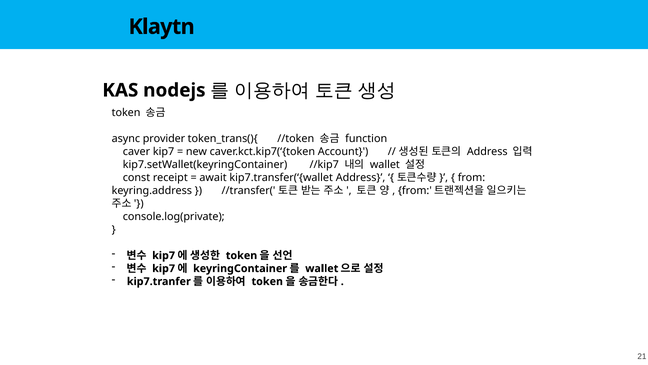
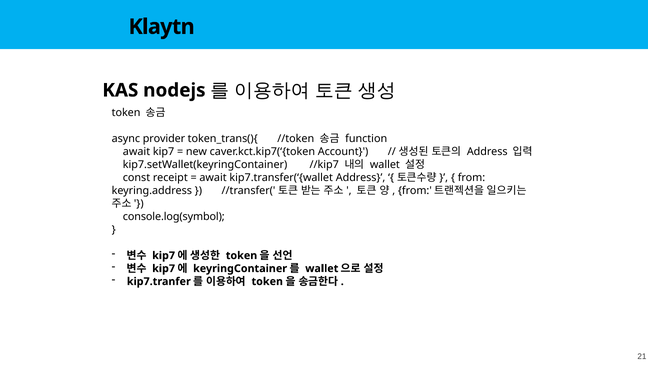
caver: caver -> await (136, 152)
console.log(private: console.log(private -> console.log(symbol (174, 216)
